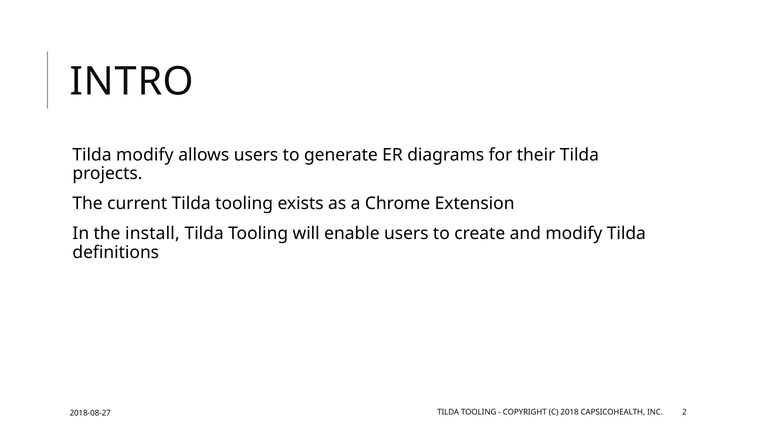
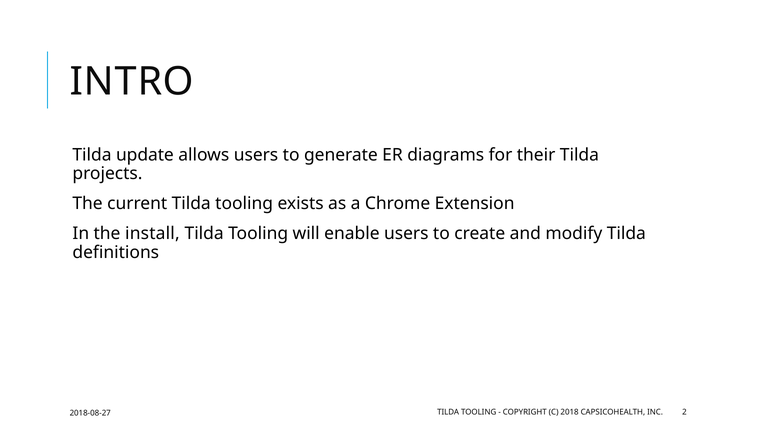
Tilda modify: modify -> update (145, 155)
